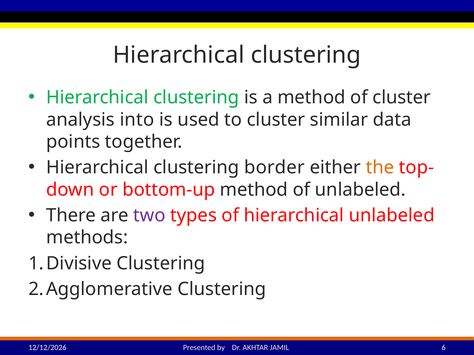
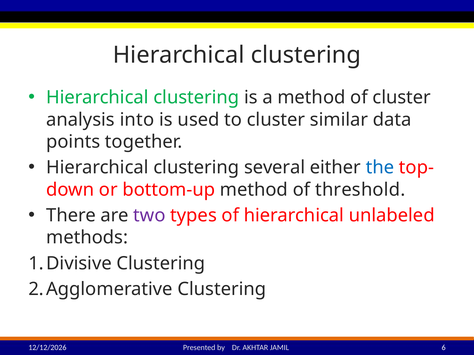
border: border -> several (275, 168)
the colour: orange -> blue (380, 168)
of unlabeled: unlabeled -> threshold (360, 190)
